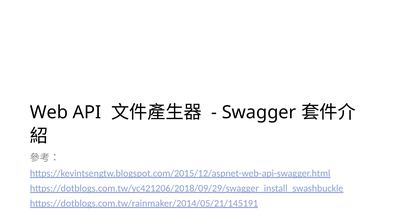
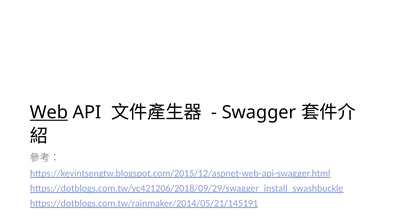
Web underline: none -> present (49, 112)
